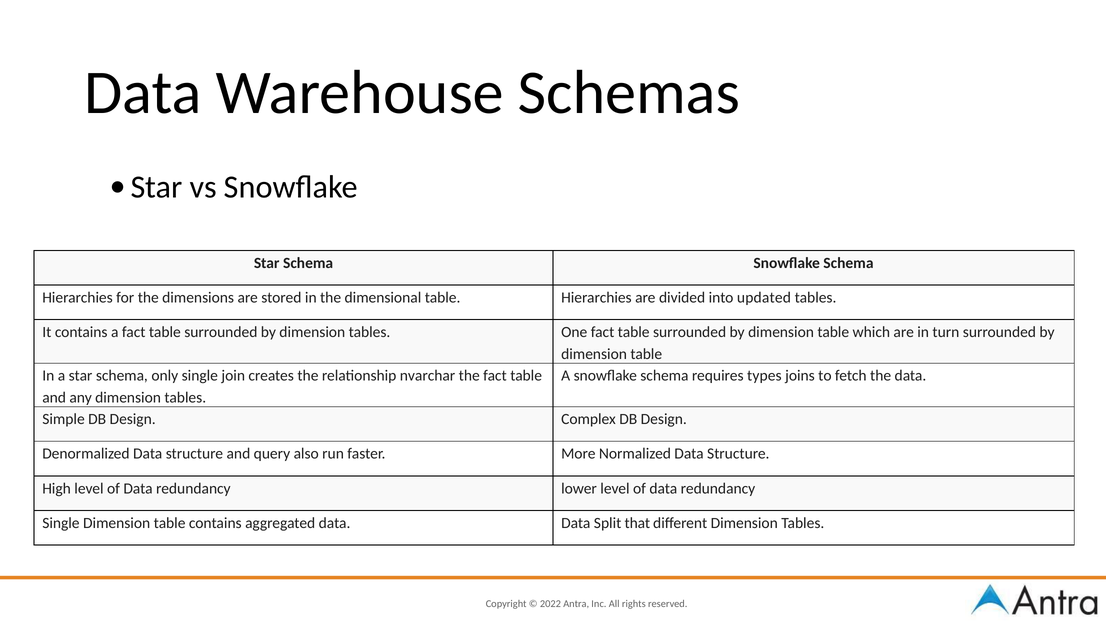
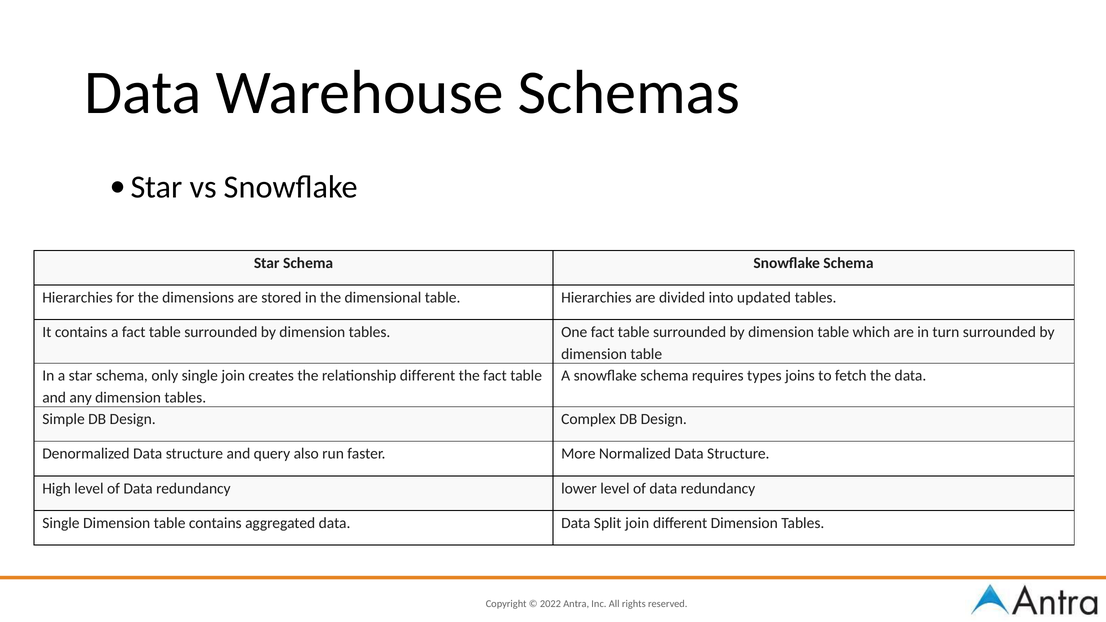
relationship nvarchar: nvarchar -> different (428, 376)
Split that: that -> join (637, 523)
